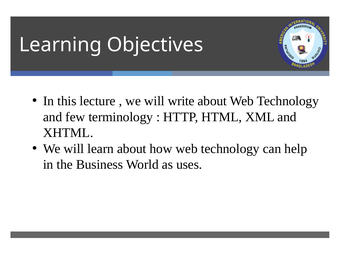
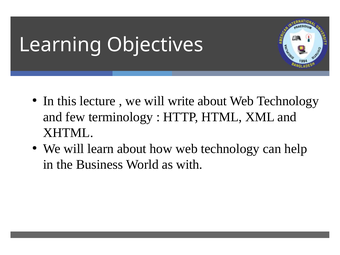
uses: uses -> with (189, 165)
